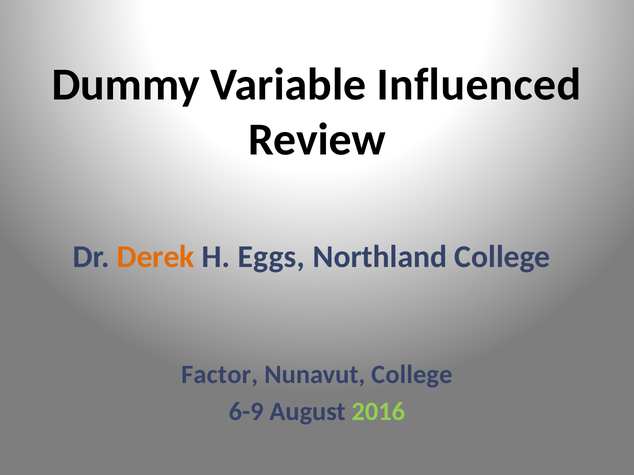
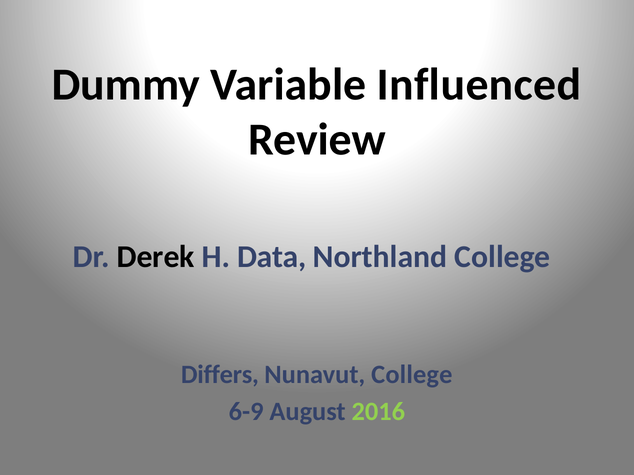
Derek colour: orange -> black (156, 257)
Eggs: Eggs -> Data (272, 257)
Factor: Factor -> Differs (220, 375)
